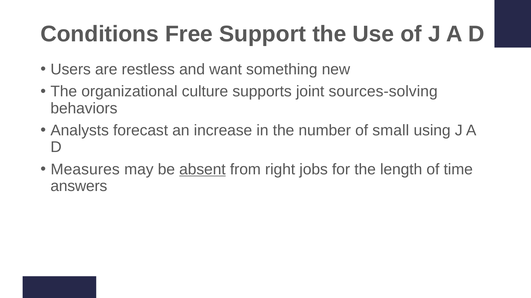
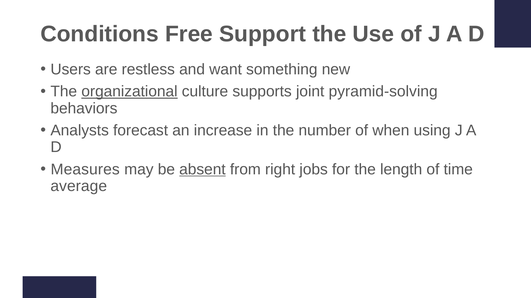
organizational underline: none -> present (129, 92)
sources-solving: sources-solving -> pyramid-solving (383, 92)
small: small -> when (391, 131)
answers: answers -> average (79, 186)
